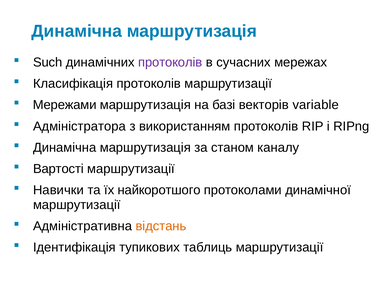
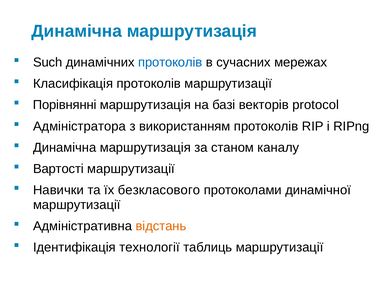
протоколів colour: purple -> blue (170, 62)
Мережами: Мережами -> Порівнянні (65, 105)
variable: variable -> protocol (316, 105)
найкоротшого: найкоротшого -> безкласового (159, 190)
тупикових: тупикових -> технології (150, 247)
